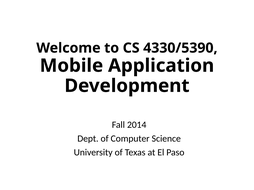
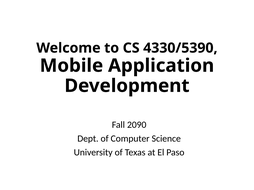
2014: 2014 -> 2090 (137, 125)
